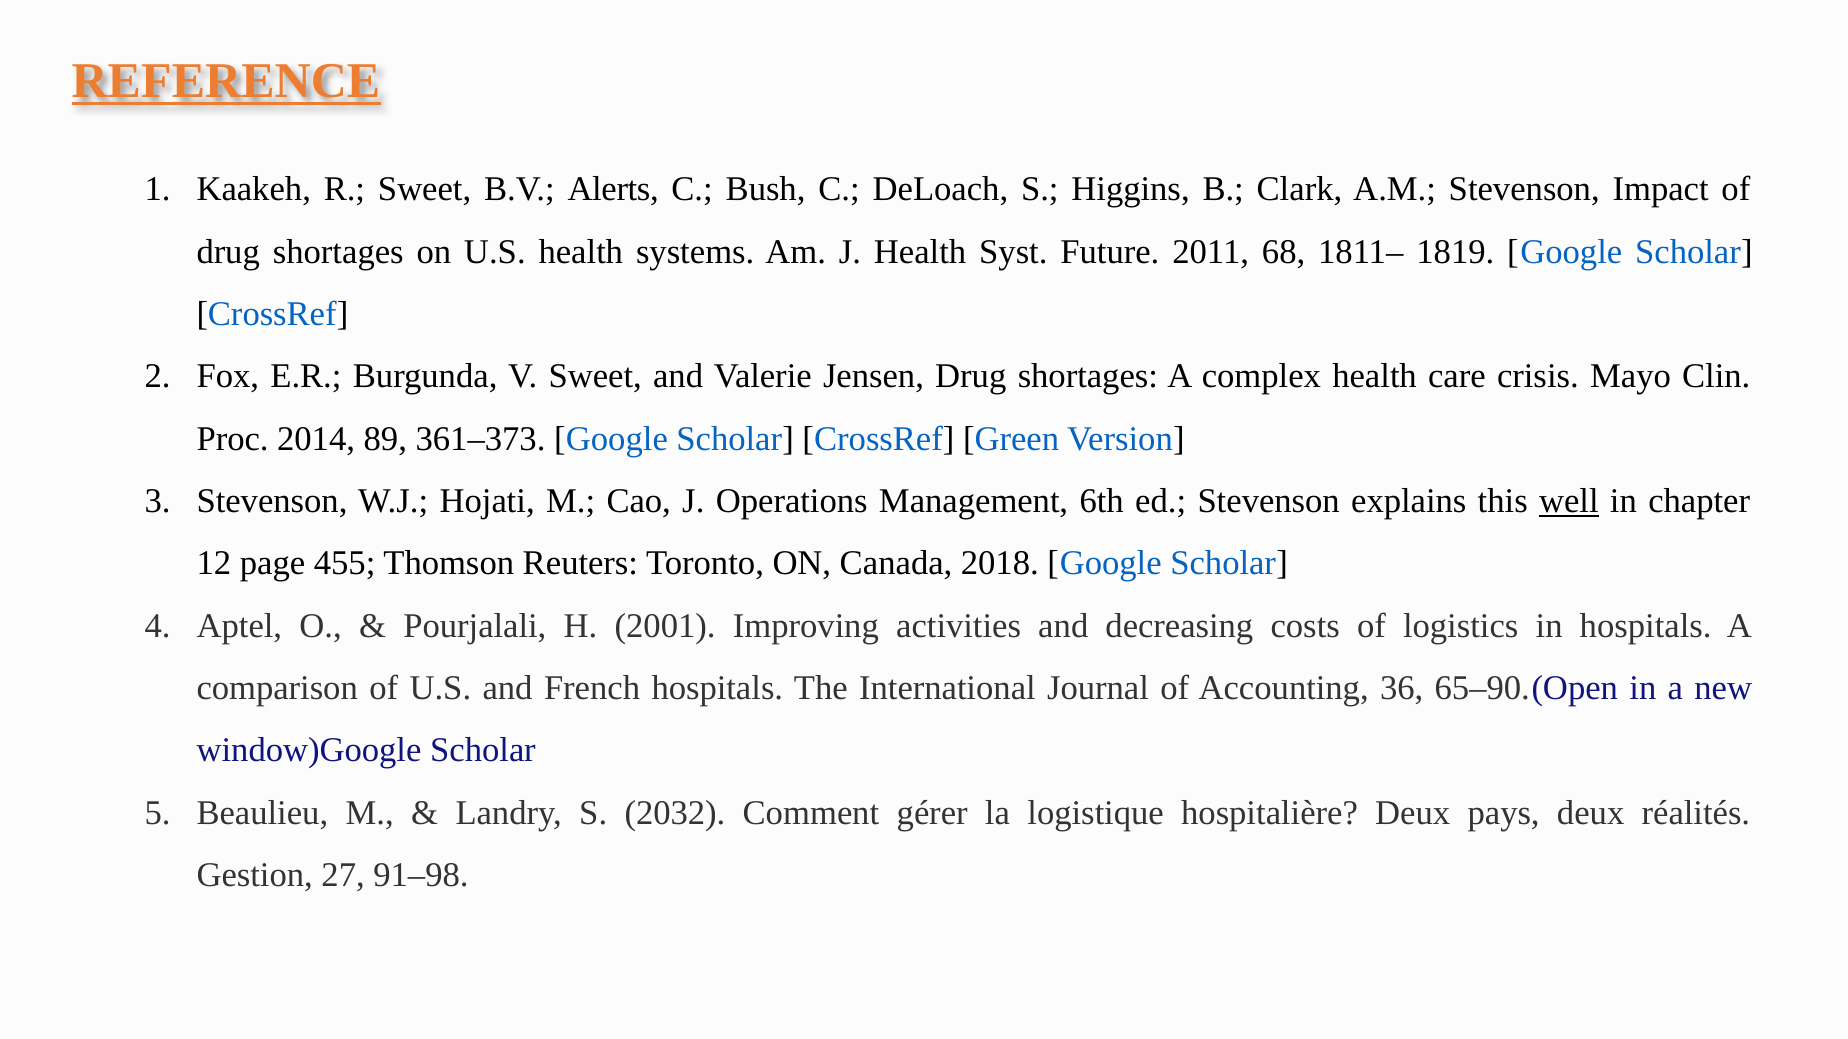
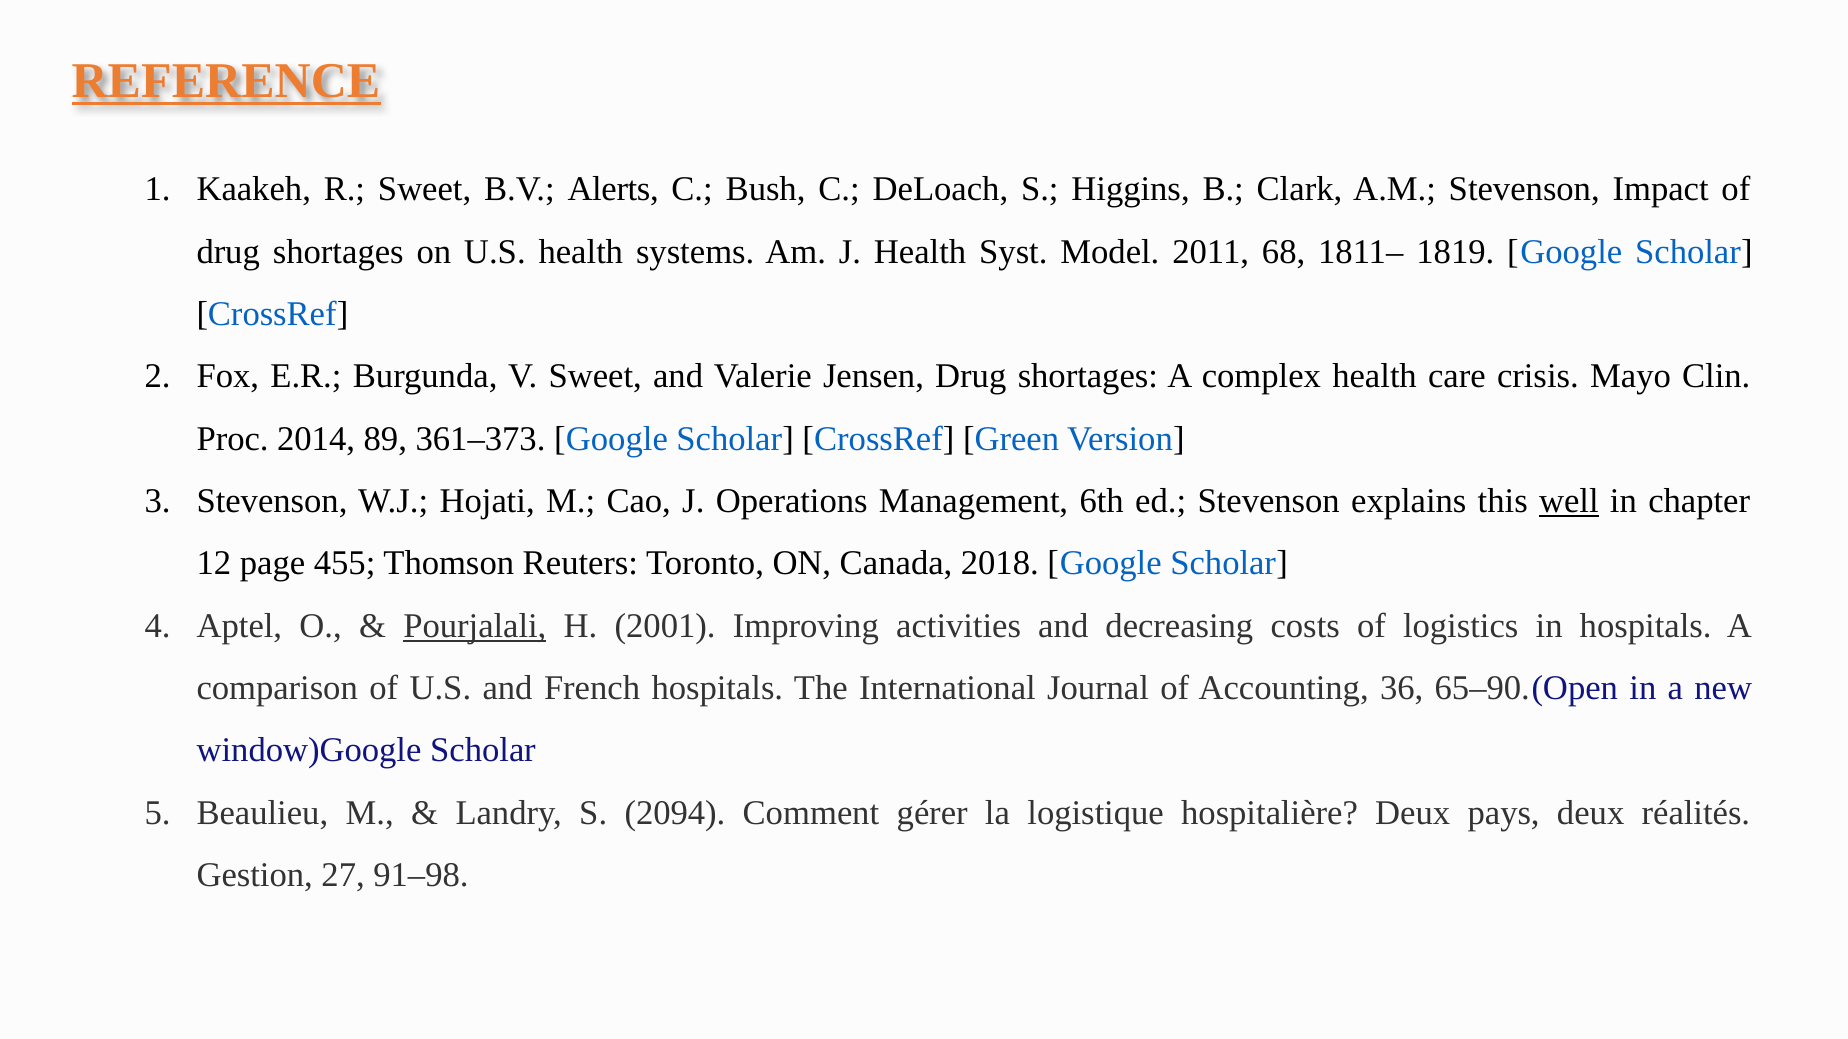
Future: Future -> Model (1110, 252)
Pourjalali underline: none -> present (475, 626)
2032: 2032 -> 2094 (675, 813)
